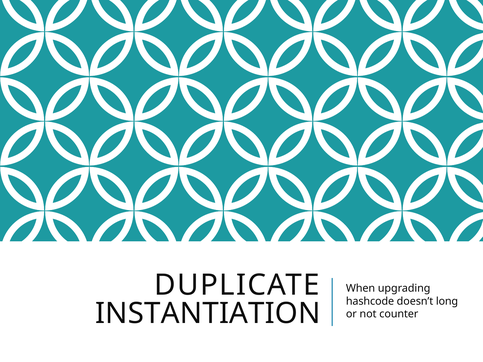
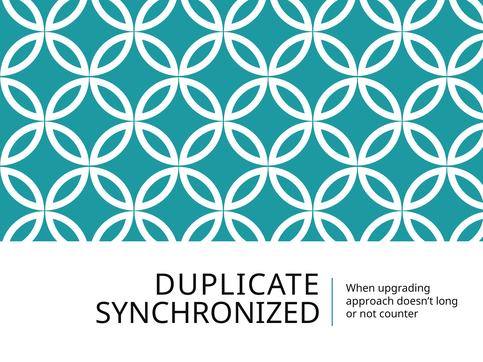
hashcode: hashcode -> approach (370, 301)
INSTANTIATION: INSTANTIATION -> SYNCHRONIZED (208, 314)
